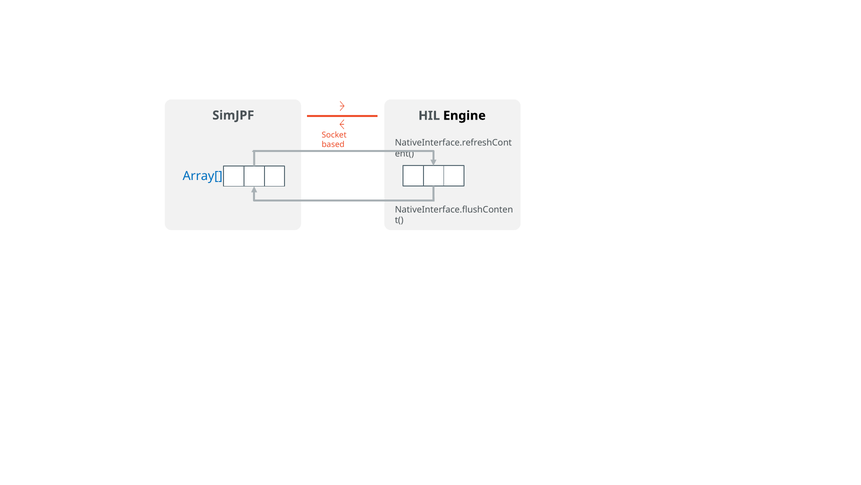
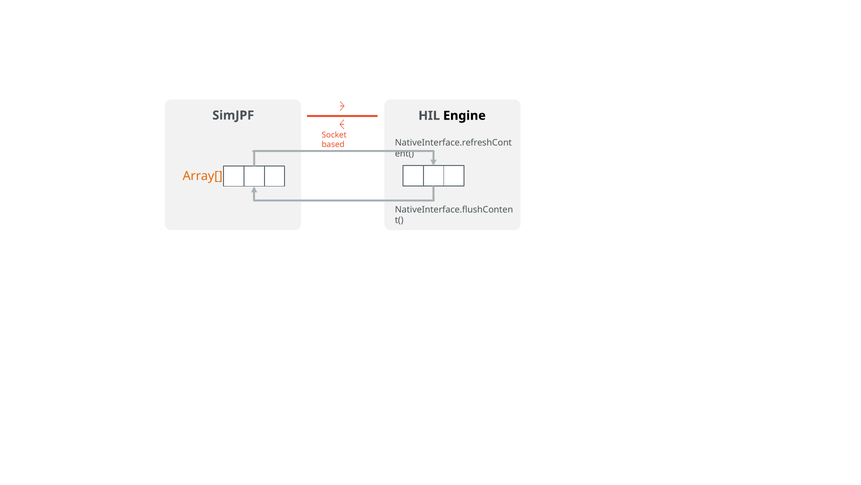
Array[ colour: blue -> orange (203, 176)
